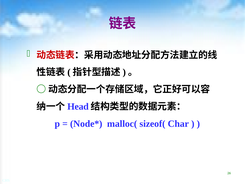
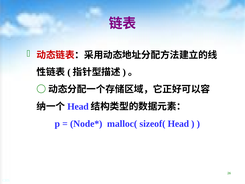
sizeof( Char: Char -> Head (178, 124)
